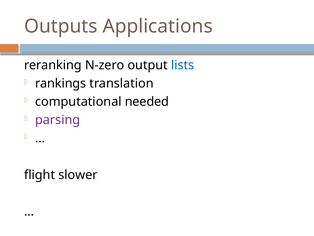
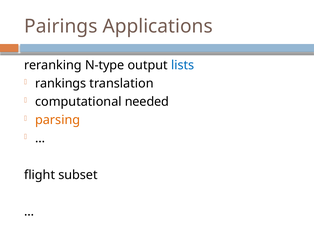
Outputs: Outputs -> Pairings (61, 26)
N-zero: N-zero -> N-type (105, 65)
parsing colour: purple -> orange (58, 120)
slower: slower -> subset (78, 174)
